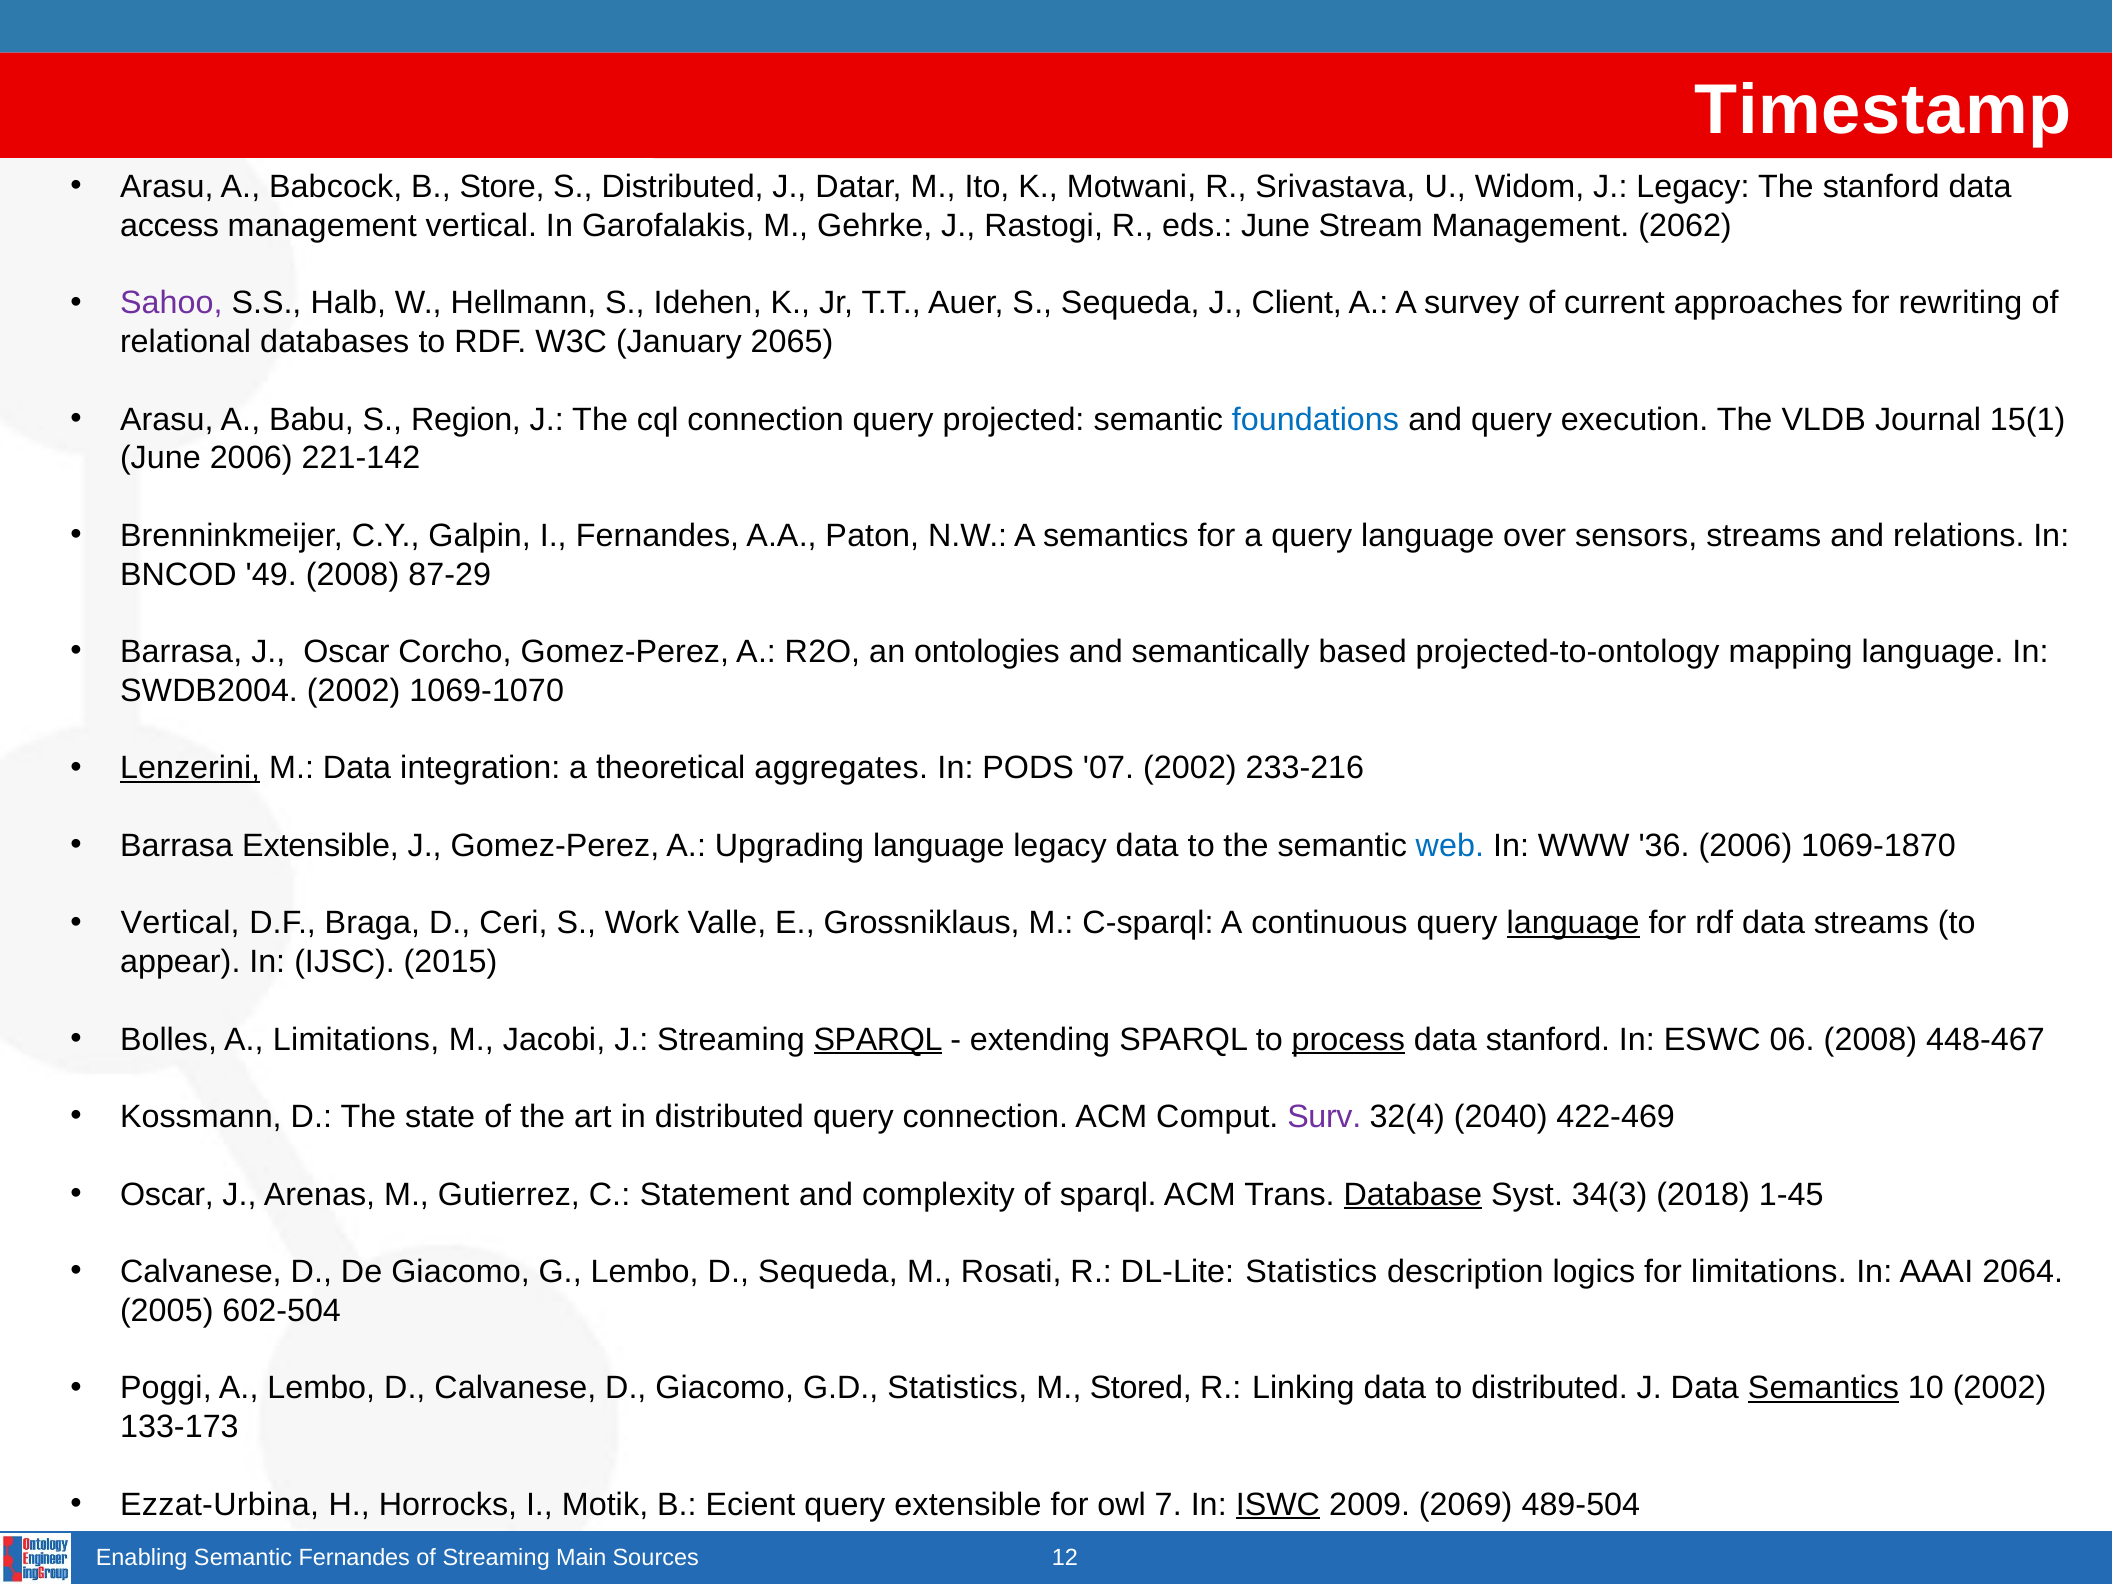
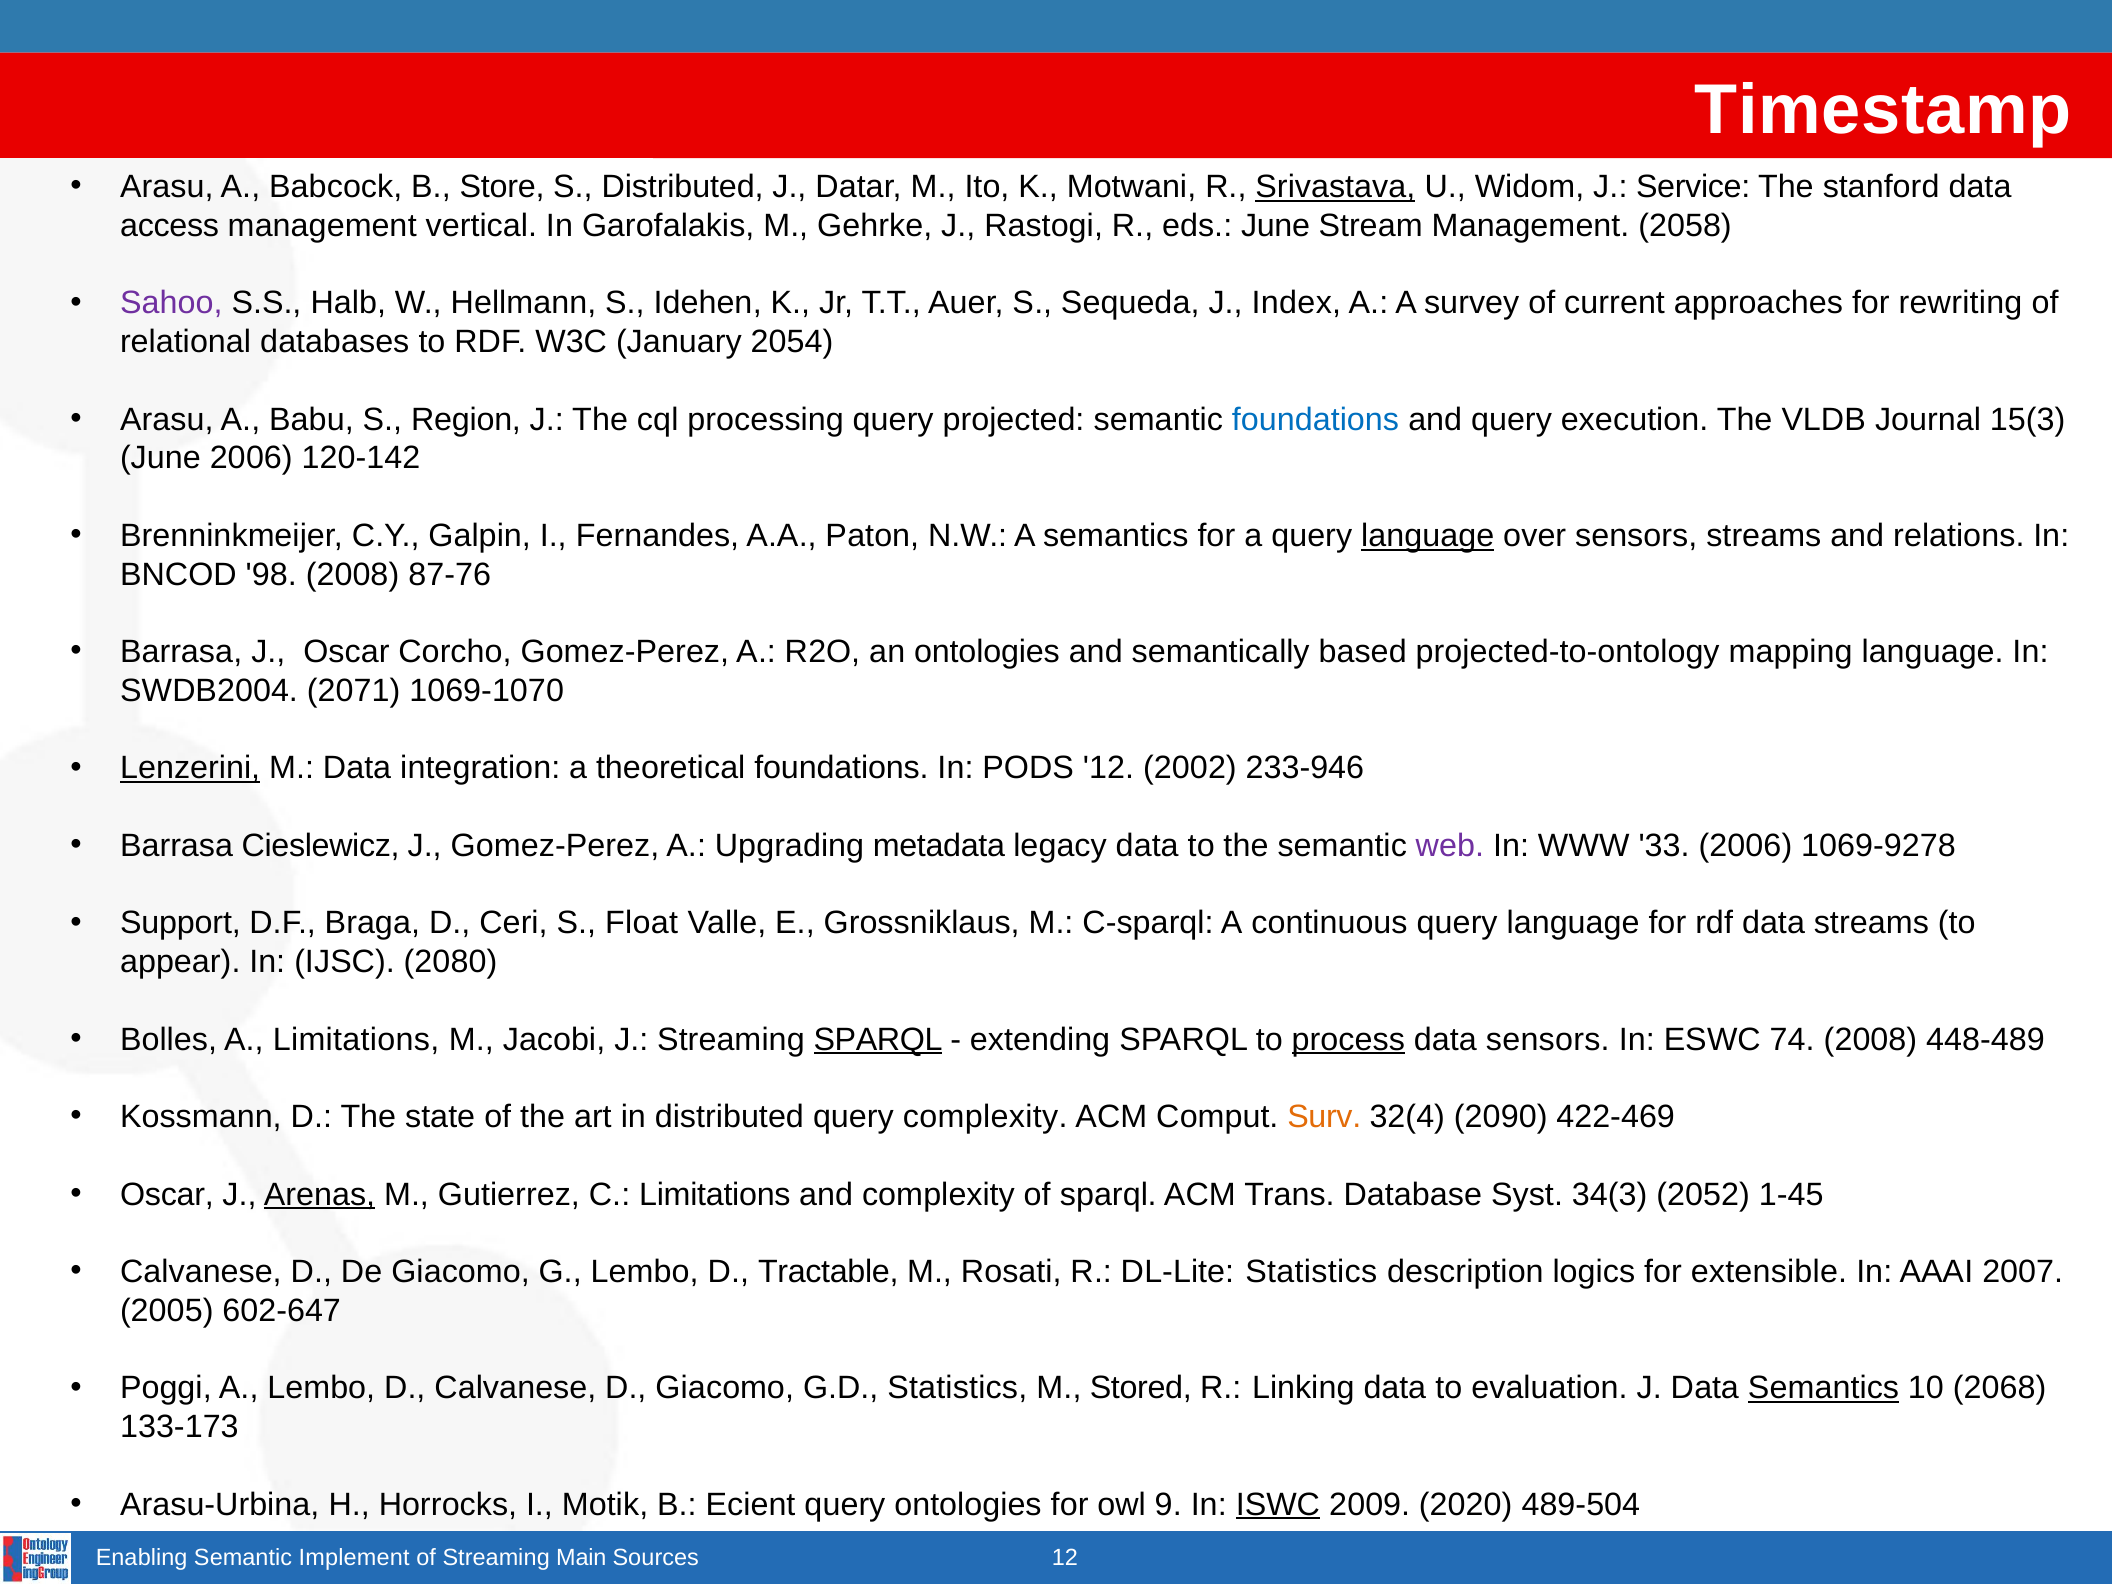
Srivastava underline: none -> present (1335, 187)
J Legacy: Legacy -> Service (1693, 187)
2062: 2062 -> 2058 (1685, 226)
Client: Client -> Index (1296, 303)
2065: 2065 -> 2054 (792, 342)
cql connection: connection -> processing (766, 420)
15(1: 15(1 -> 15(3 (2028, 420)
221-142: 221-142 -> 120-142 (361, 458)
language underline: none -> present (1428, 536)
49: 49 -> 98 (271, 575)
87-29: 87-29 -> 87-76 (450, 575)
SWDB2004 2002: 2002 -> 2071 (354, 691)
theoretical aggregates: aggregates -> foundations (841, 768)
PODS 07: 07 -> 12 (1109, 768)
233-216: 233-216 -> 233-946 (1305, 768)
Barrasa Extensible: Extensible -> Cieslewicz (321, 846)
Upgrading language: language -> metadata (939, 846)
web colour: blue -> purple (1450, 846)
36: 36 -> 33 (1664, 846)
1069-1870: 1069-1870 -> 1069-9278 (1878, 846)
Vertical: Vertical -> Support (180, 923)
Work: Work -> Float (642, 923)
language underline: present -> none (1573, 923)
2015: 2015 -> 2080 (450, 962)
data stanford: stanford -> sensors (1548, 1040)
06: 06 -> 74 (1792, 1040)
448-467: 448-467 -> 448-489 (1985, 1040)
query connection: connection -> complexity (985, 1117)
Surv colour: purple -> orange (1324, 1117)
2040: 2040 -> 2090 (1501, 1117)
Arenas underline: none -> present (319, 1195)
C Statement: Statement -> Limitations (715, 1195)
Database underline: present -> none (1413, 1195)
2018: 2018 -> 2052 (1703, 1195)
D Sequeda: Sequeda -> Tractable (828, 1272)
for limitations: limitations -> extensible (1769, 1272)
2064: 2064 -> 2007 (2023, 1272)
602-504: 602-504 -> 602-647 (282, 1311)
to distributed: distributed -> evaluation (1550, 1388)
10 2002: 2002 -> 2068 (2000, 1388)
Ezzat-Urbina: Ezzat-Urbina -> Arasu-Urbina (220, 1505)
query extensible: extensible -> ontologies (968, 1505)
7: 7 -> 9 (1168, 1505)
2069: 2069 -> 2020 (1466, 1505)
Semantic Fernandes: Fernandes -> Implement (354, 1557)
